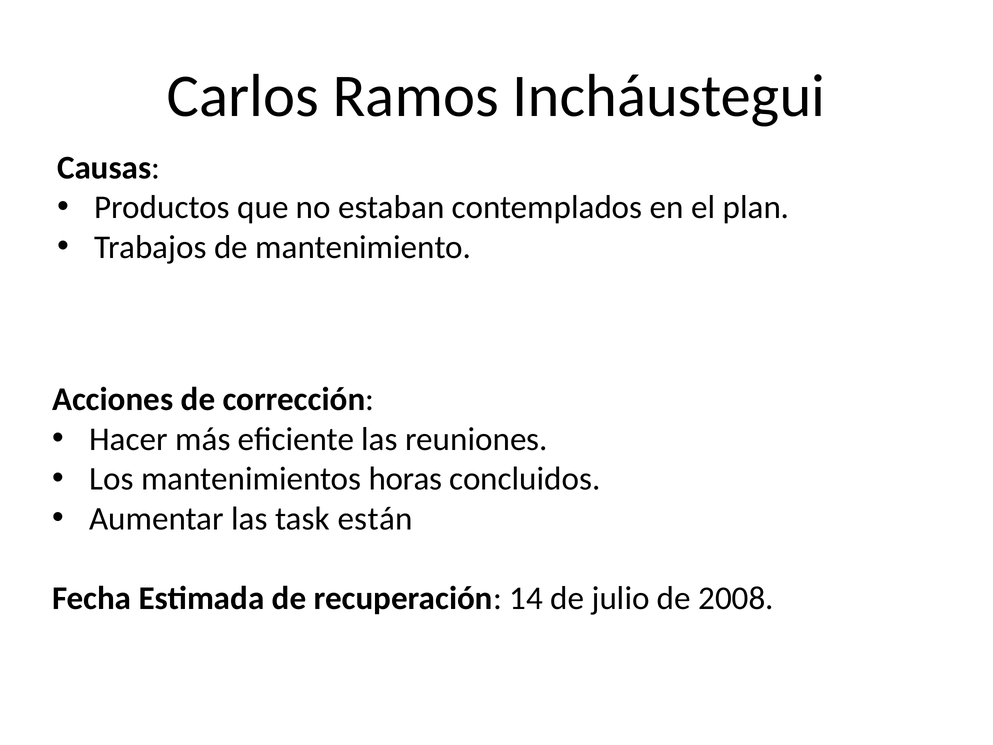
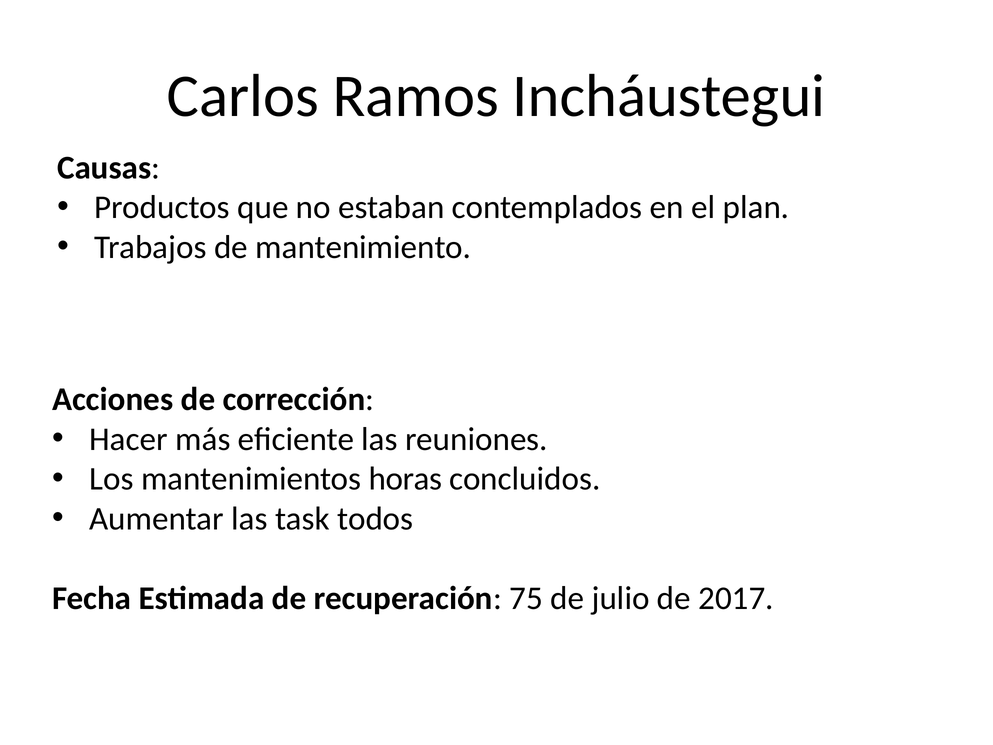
están: están -> todos (375, 519)
14: 14 -> 75 (526, 598)
2008: 2008 -> 2017 (736, 598)
